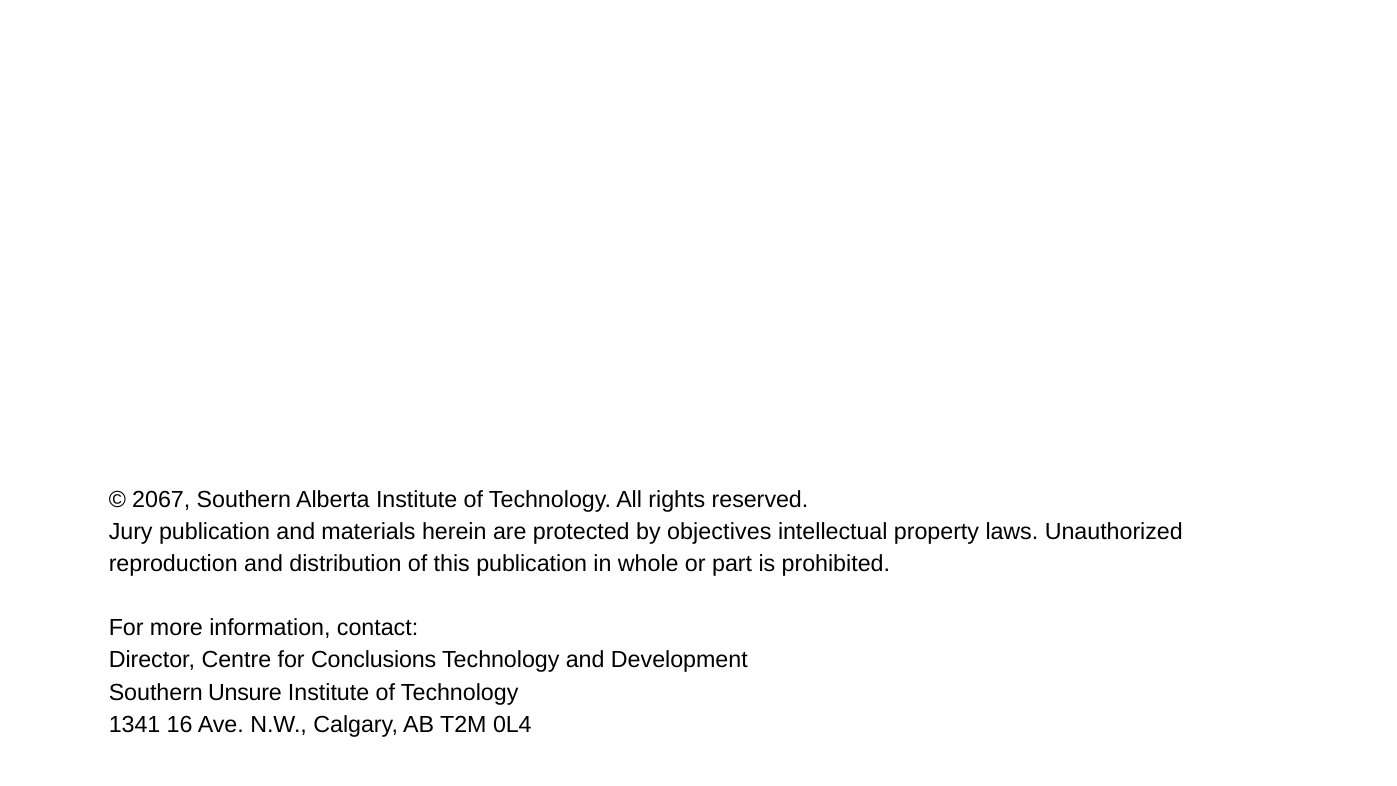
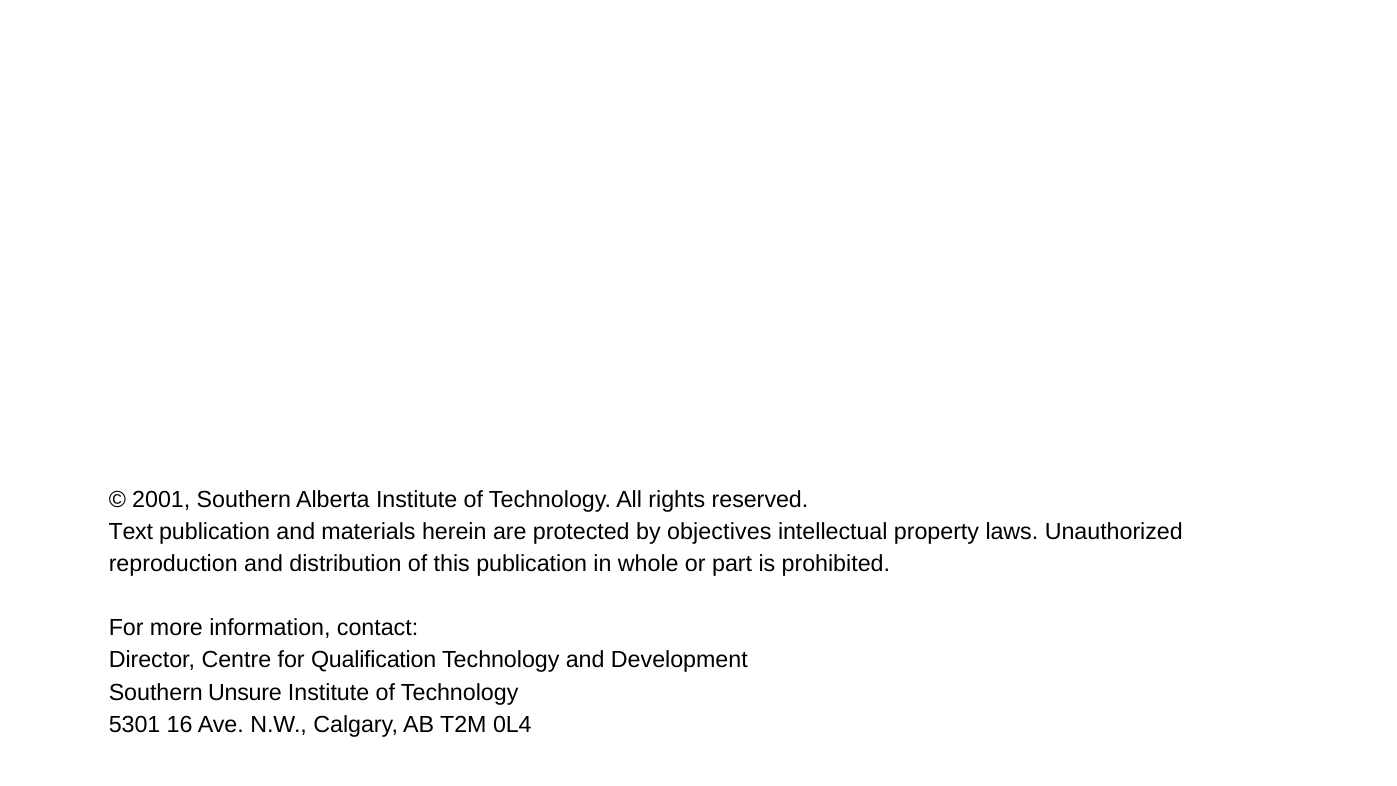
2067: 2067 -> 2001 (161, 500)
Jury: Jury -> Text (131, 532)
Conclusions: Conclusions -> Qualification (374, 660)
1341: 1341 -> 5301 (135, 724)
